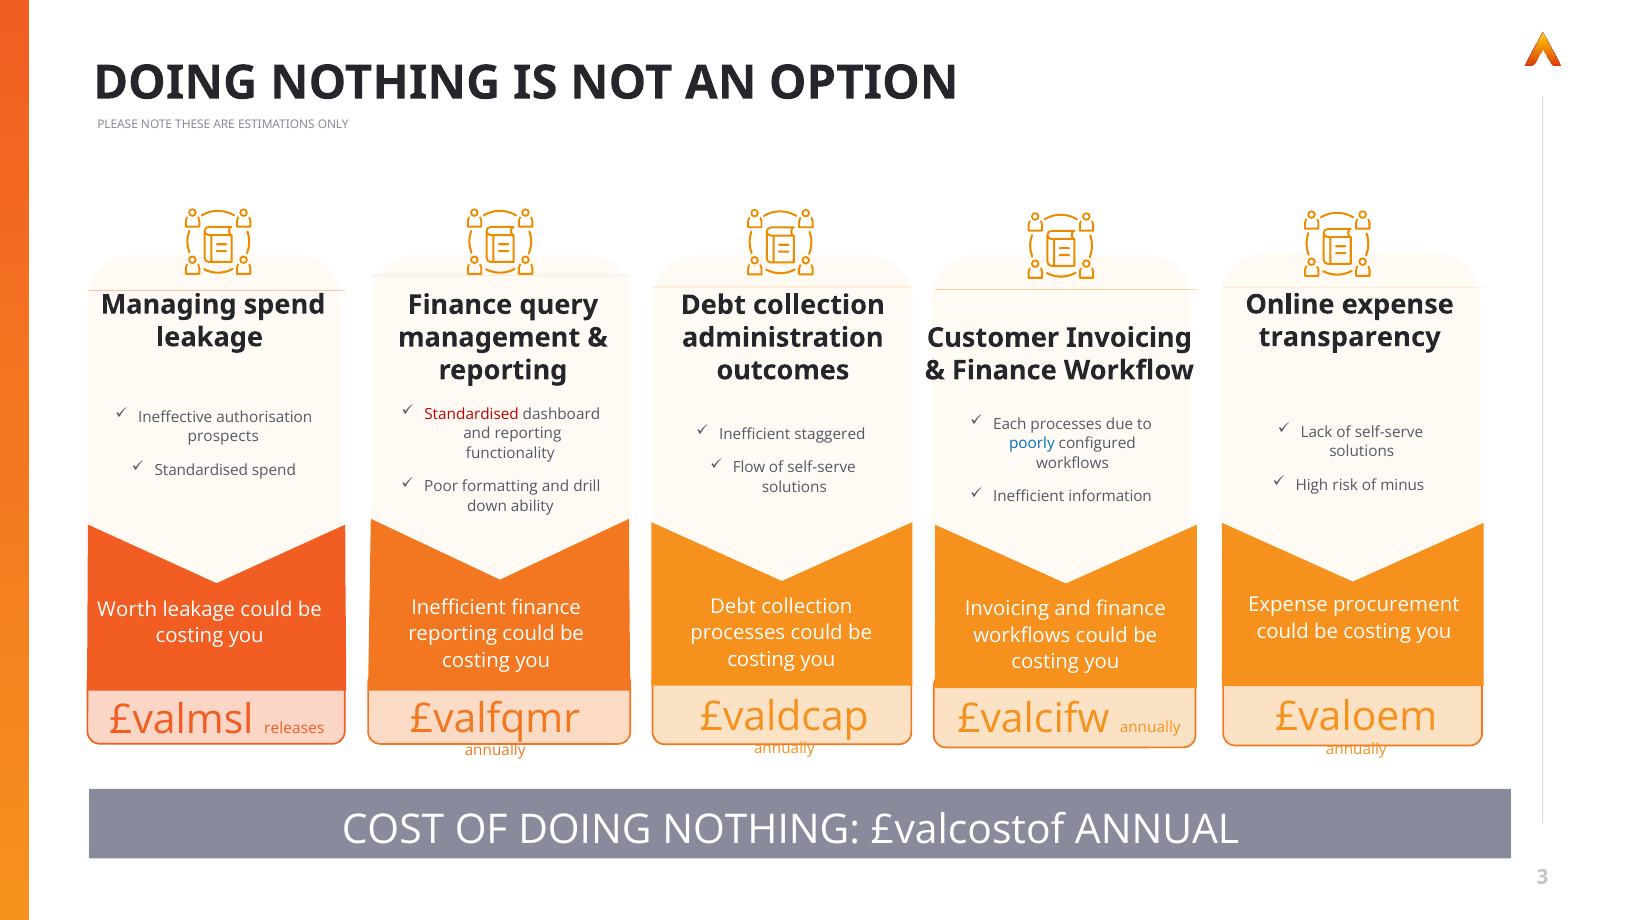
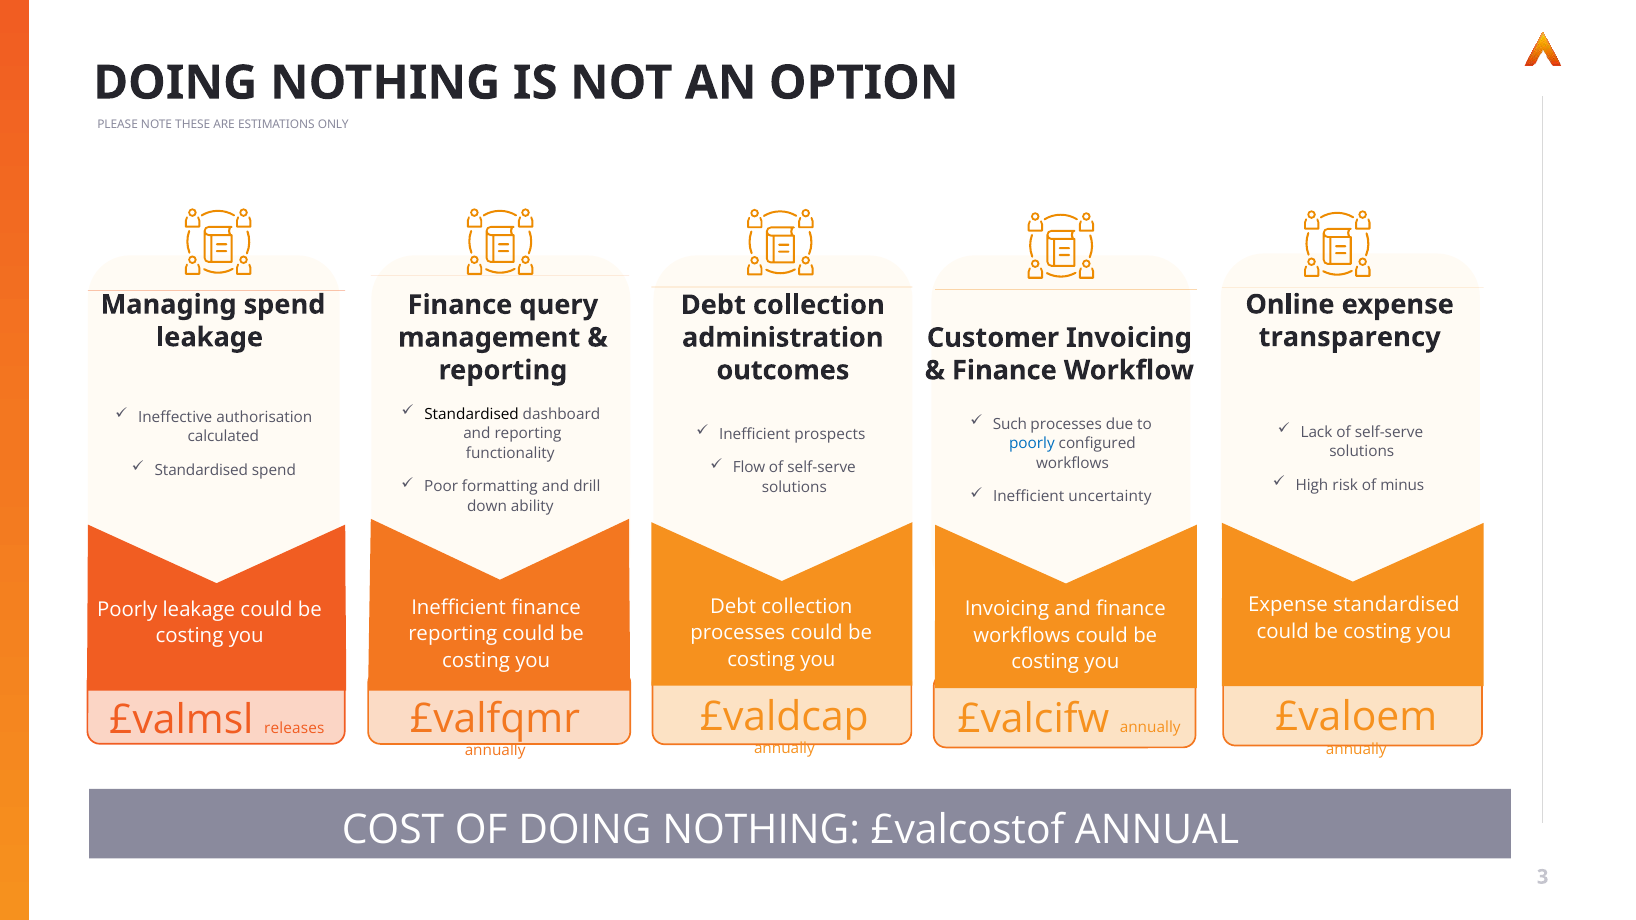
Standardised colour: red -> black (472, 414)
Each: Each -> Such (1010, 424)
staggered: staggered -> prospects (830, 434)
prospects: prospects -> calculated (223, 437)
information: information -> uncertainty (1110, 497)
Expense procurement: procurement -> standardised (1396, 605)
Worth: Worth -> Poorly (127, 610)
